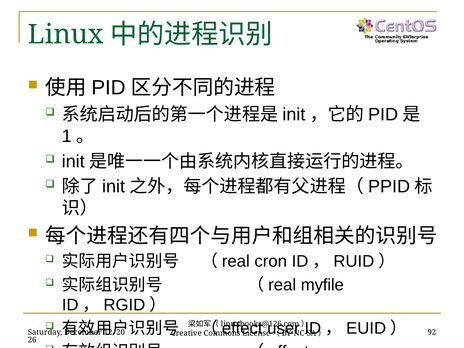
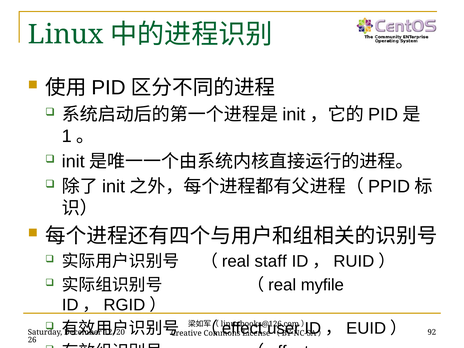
cron: cron -> staff (271, 261)
